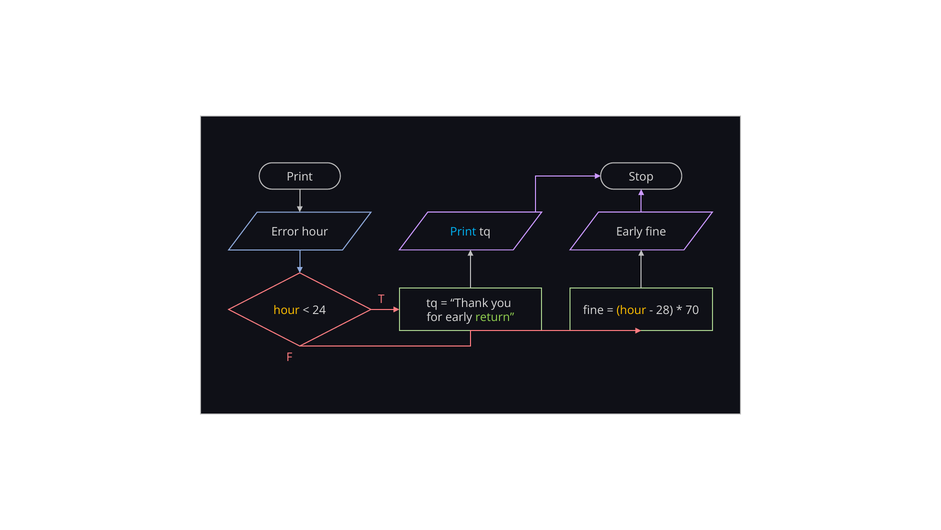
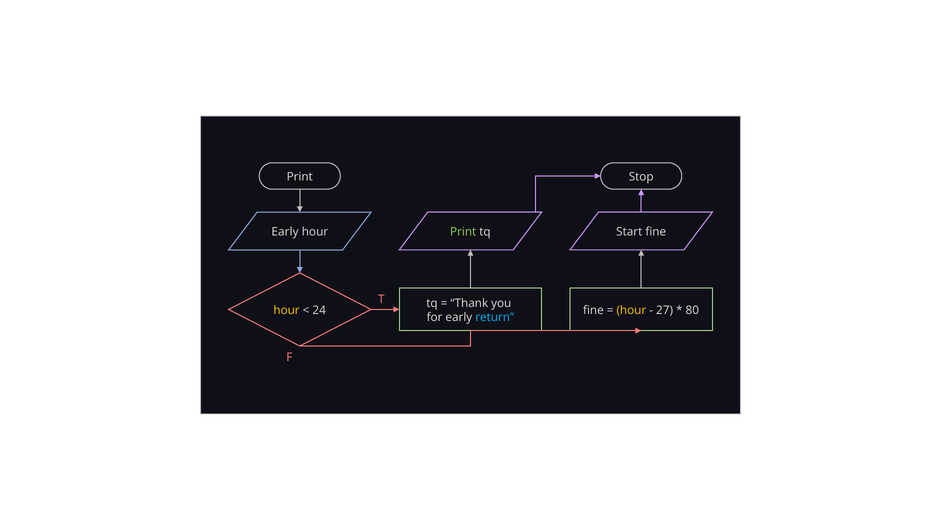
Print colour: light blue -> light green (463, 231)
Error: Error -> Early (285, 232)
hour Early: Early -> Start (629, 231)
28: 28 -> 27 (665, 310)
70: 70 -> 80 (692, 310)
return colour: light green -> light blue (495, 317)
